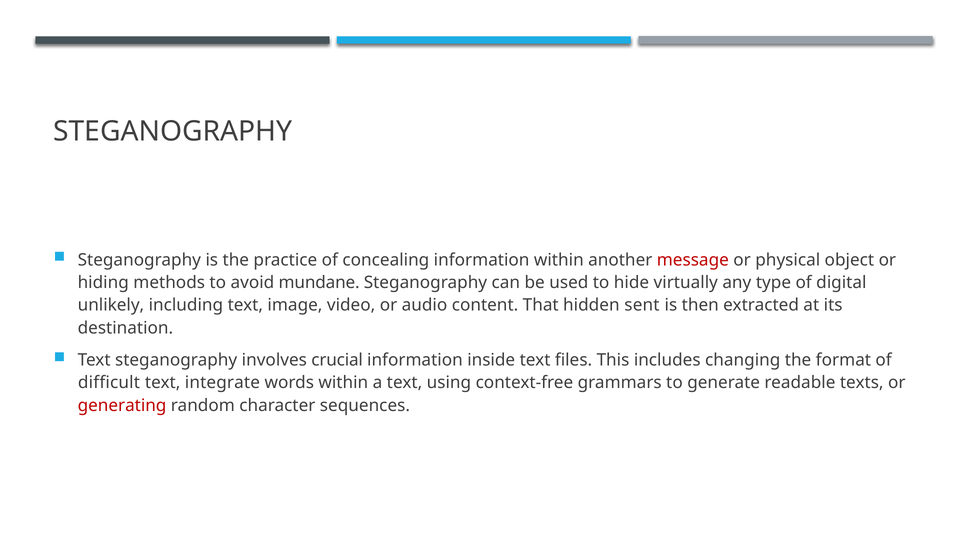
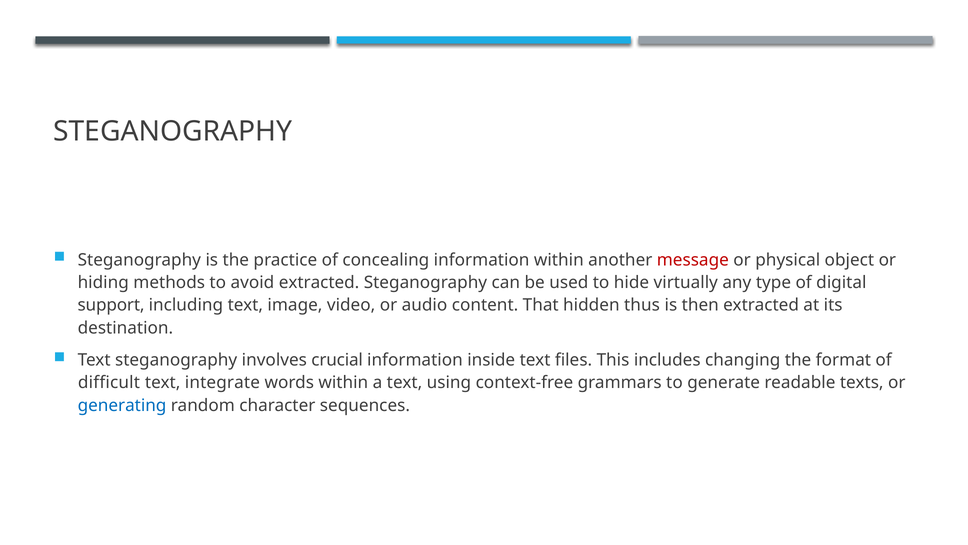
avoid mundane: mundane -> extracted (319, 282)
unlikely: unlikely -> support (111, 305)
sent: sent -> thus (642, 305)
generating colour: red -> blue (122, 405)
